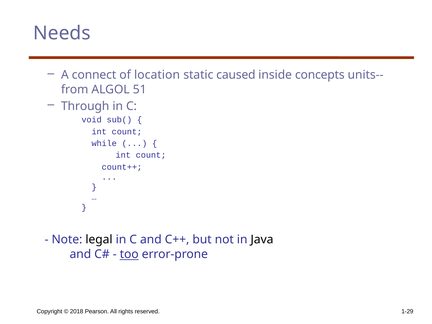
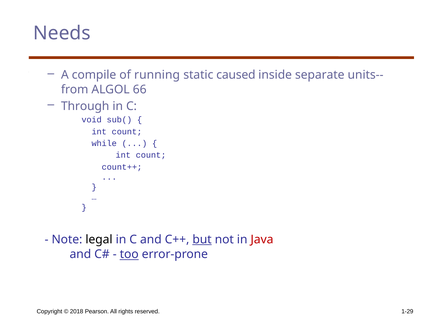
connect: connect -> compile (94, 75)
location: location -> running (157, 75)
concepts: concepts -> separate (320, 75)
51: 51 -> 66 (140, 89)
but underline: none -> present (202, 239)
Java colour: black -> red (262, 239)
